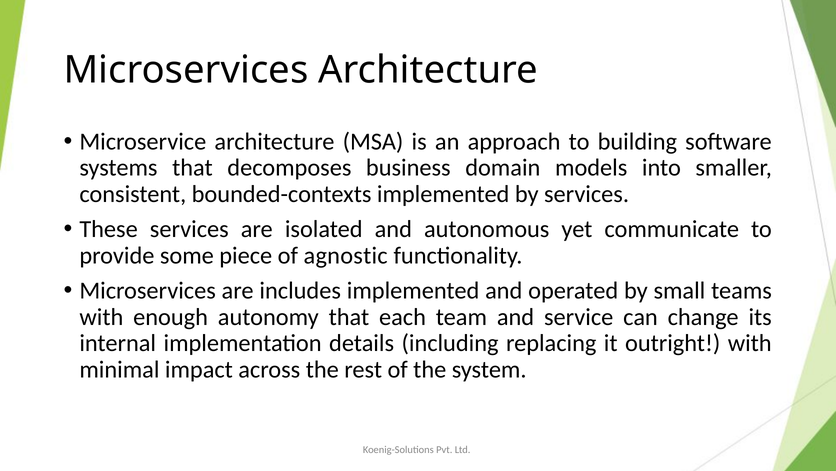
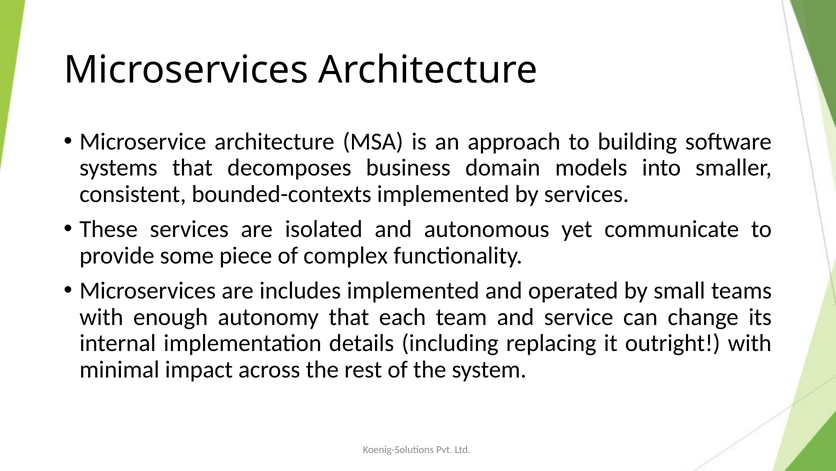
agnostic: agnostic -> complex (346, 255)
